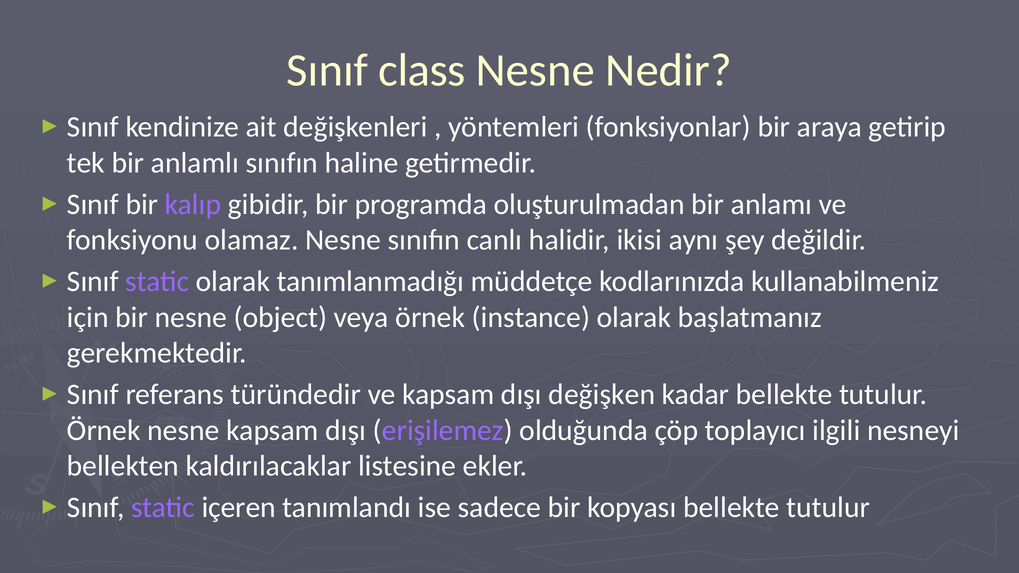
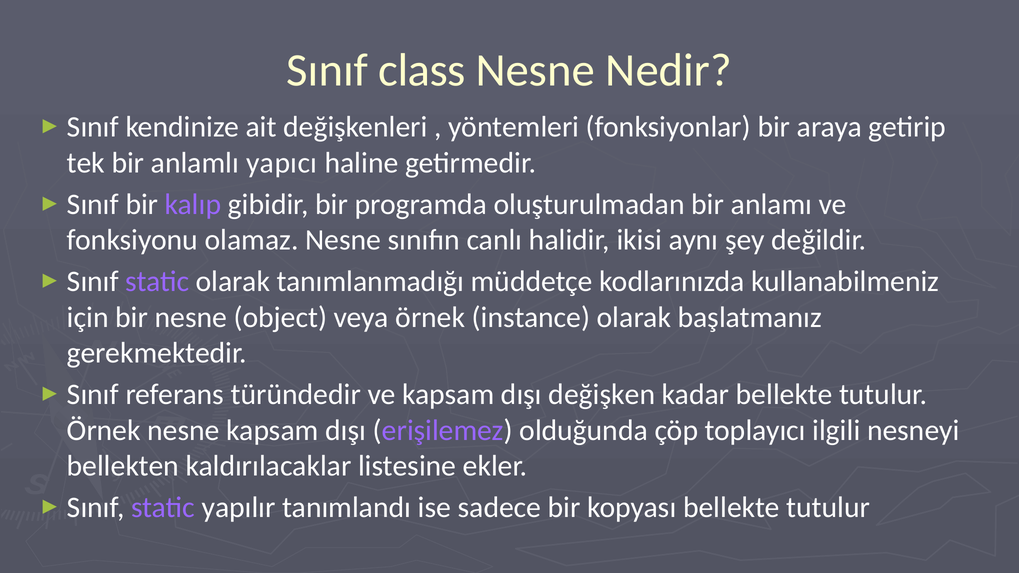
anlamlı sınıfın: sınıfın -> yapıcı (282, 163)
içeren: içeren -> yapılır (239, 508)
